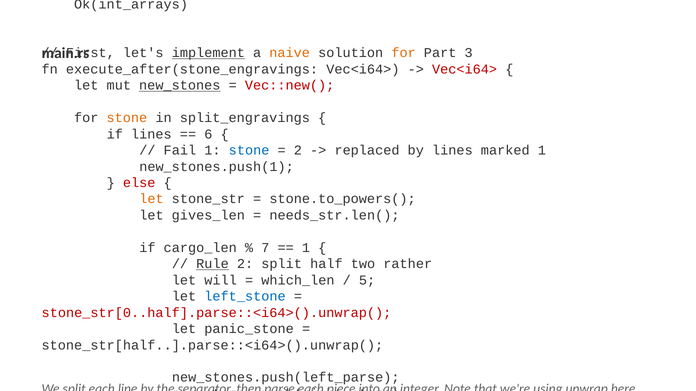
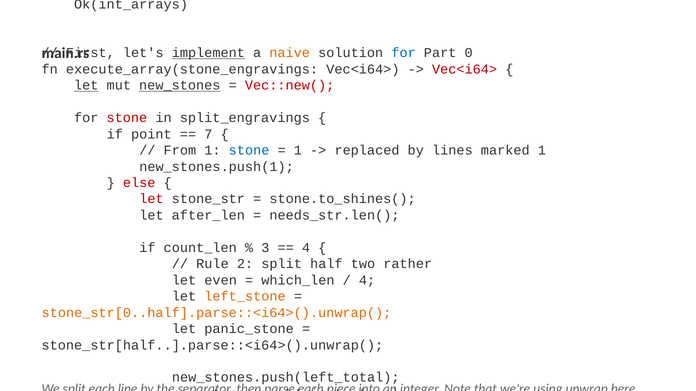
for colour: orange -> blue (404, 53)
Part 3: 3 -> 0 (469, 53)
execute_after(stone_engravings: execute_after(stone_engravings -> execute_array(stone_engravings (192, 69)
let underline: none -> present (86, 86)
stone colour: orange -> red (127, 118)
if lines: lines -> point (151, 134)
6: 6 -> 7 (208, 134)
Fail: Fail -> From (180, 151)
2: 2 -> 1 (298, 151)
let colour: orange -> red (151, 199)
stone.to_powers(: stone.to_powers( -> stone.to_shines( (343, 199)
gives_len: gives_len -> after_len (208, 216)
cargo_len: cargo_len -> count_len (200, 248)
7: 7 -> 3 (265, 248)
1: 1 -> 4 (306, 248)
Rule underline: present -> none (213, 264)
let will: will -> even (221, 281)
5: 5 -> 4 (367, 281)
left_stone colour: blue -> orange (245, 297)
stone_str[0..half].parse::<i64>().unwrap( colour: red -> orange (216, 313)
new_stones.push(left_parse: new_stones.push(left_parse -> new_stones.push(left_total (286, 378)
